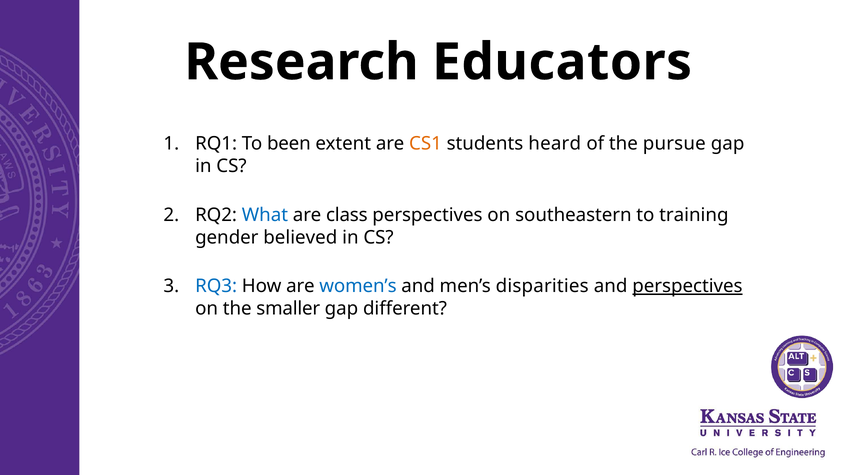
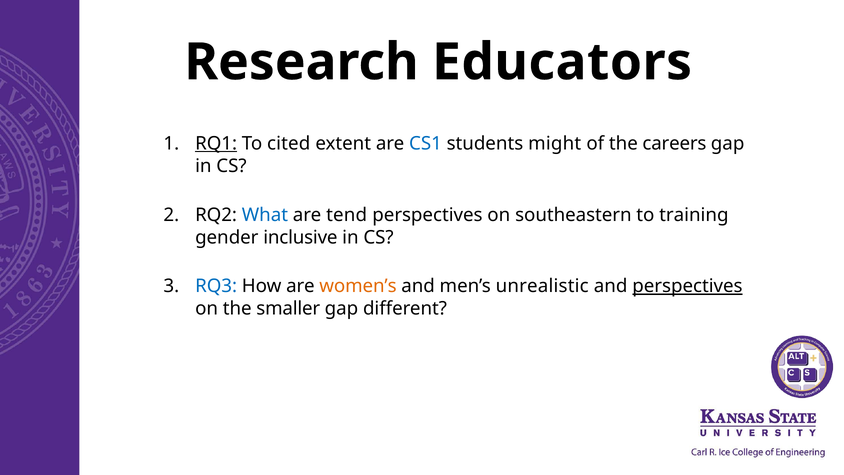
RQ1 underline: none -> present (216, 144)
been: been -> cited (289, 144)
CS1 colour: orange -> blue (425, 144)
heard: heard -> might (555, 144)
pursue: pursue -> careers (674, 144)
class: class -> tend (347, 215)
believed: believed -> inclusive (300, 237)
women’s colour: blue -> orange (358, 286)
disparities: disparities -> unrealistic (542, 286)
